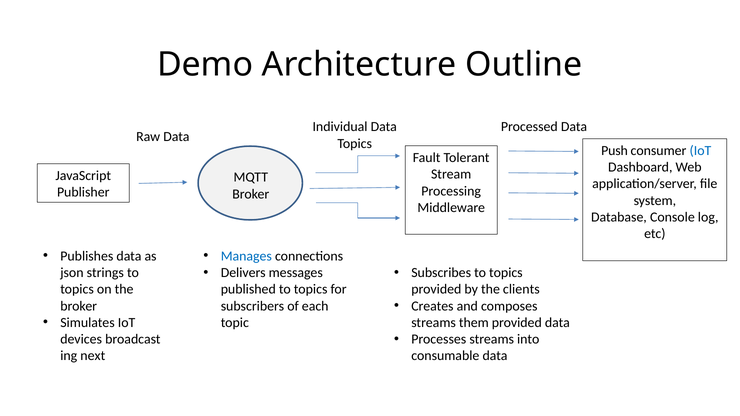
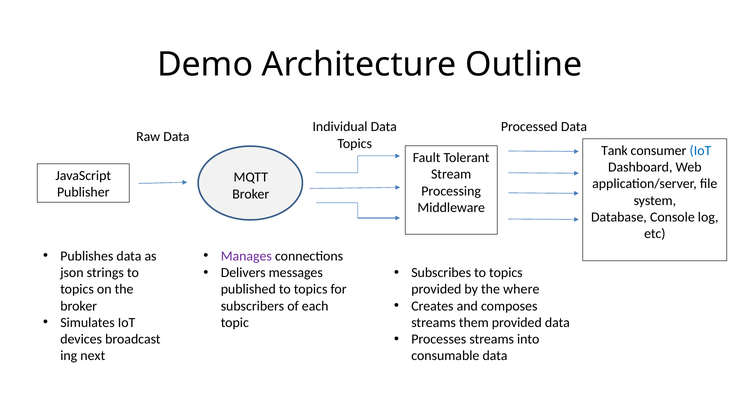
Push: Push -> Tank (615, 151)
Manages colour: blue -> purple (246, 256)
clients: clients -> where (521, 289)
